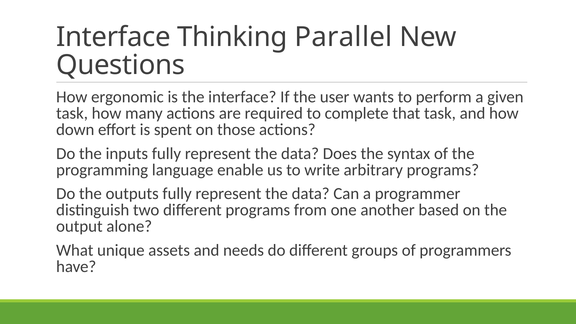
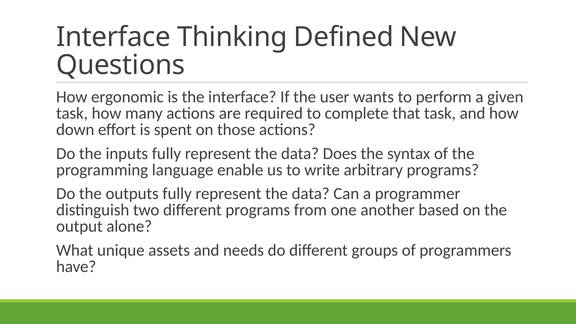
Parallel: Parallel -> Defined (344, 37)
